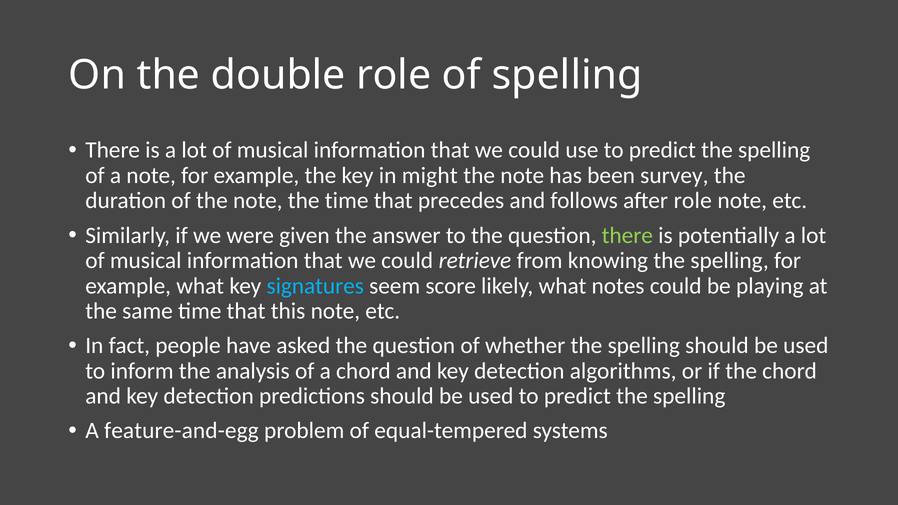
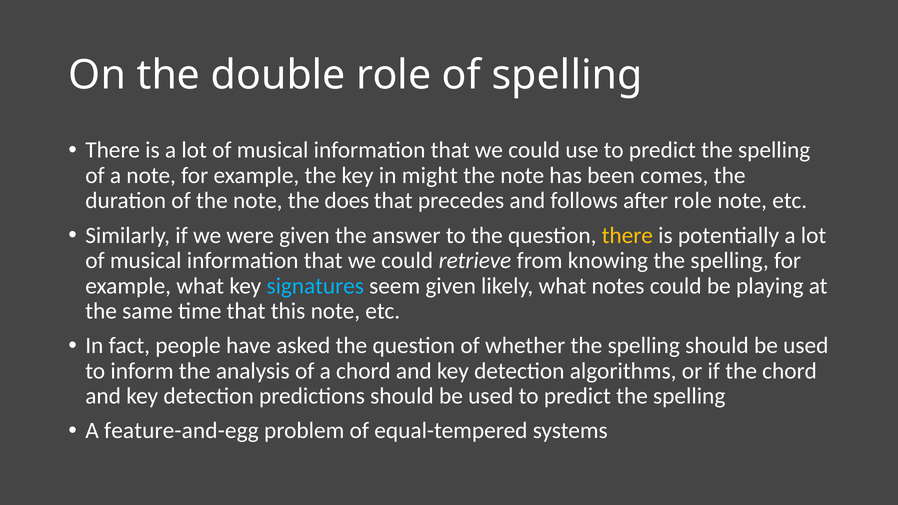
survey: survey -> comes (674, 176)
the time: time -> does (347, 201)
there colour: light green -> yellow (627, 235)
seem score: score -> given (451, 286)
